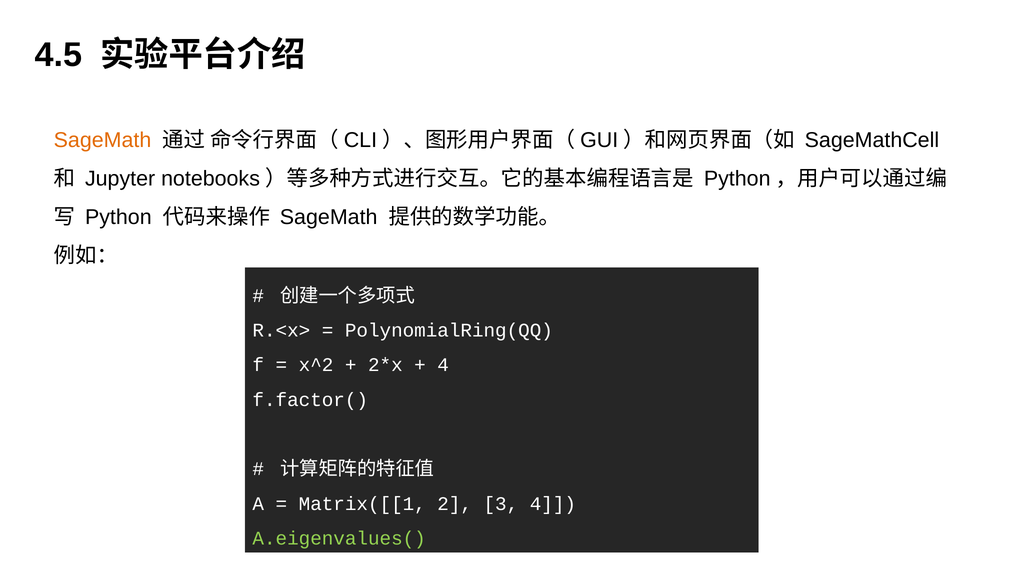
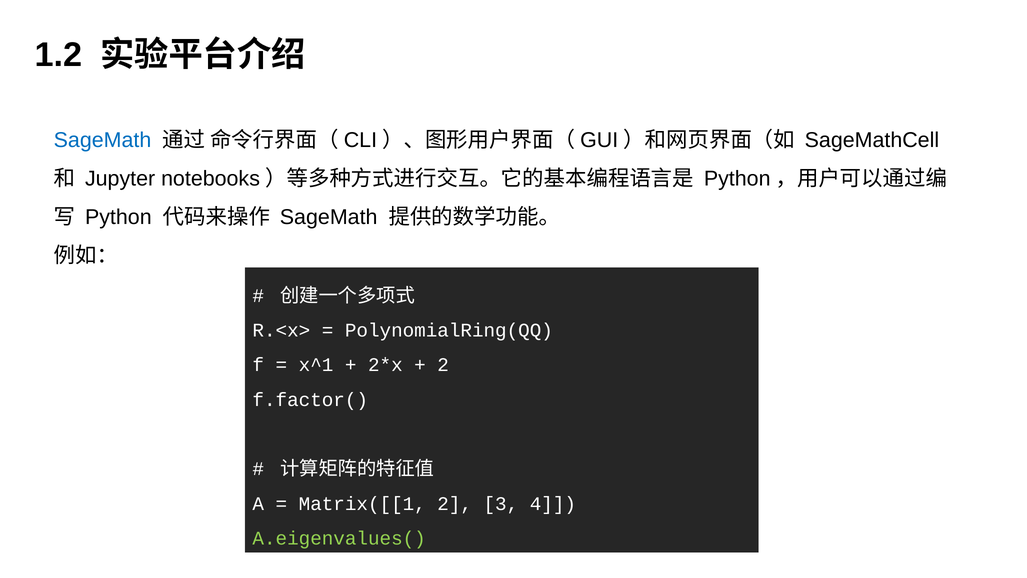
4.5: 4.5 -> 1.2 (58, 55)
SageMath colour: orange -> blue (102, 140)
x^2: x^2 -> x^1 (316, 365)
4: 4 -> 2 (443, 365)
